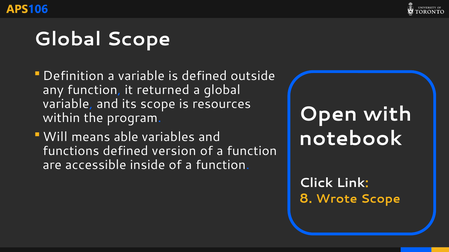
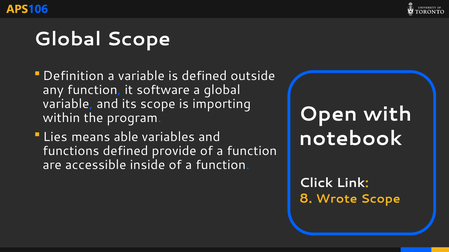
returned: returned -> software (163, 90)
resources: resources -> importing (222, 104)
Will: Will -> Lies (55, 137)
version: version -> provide (174, 151)
